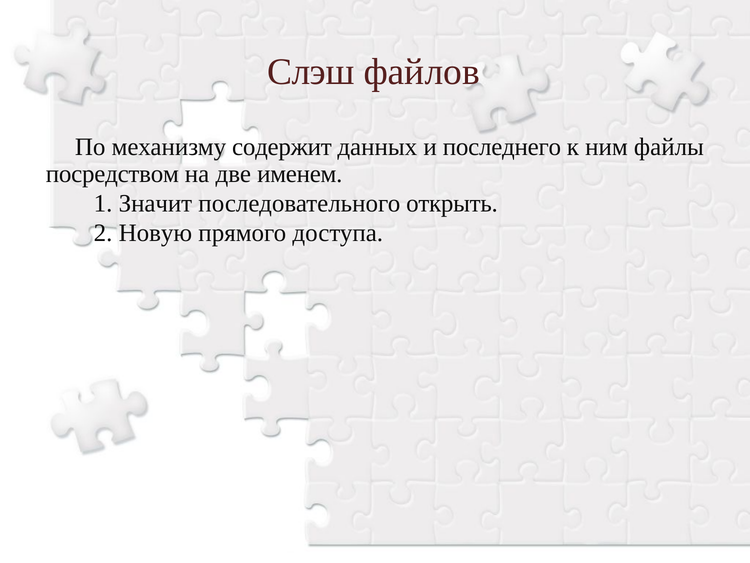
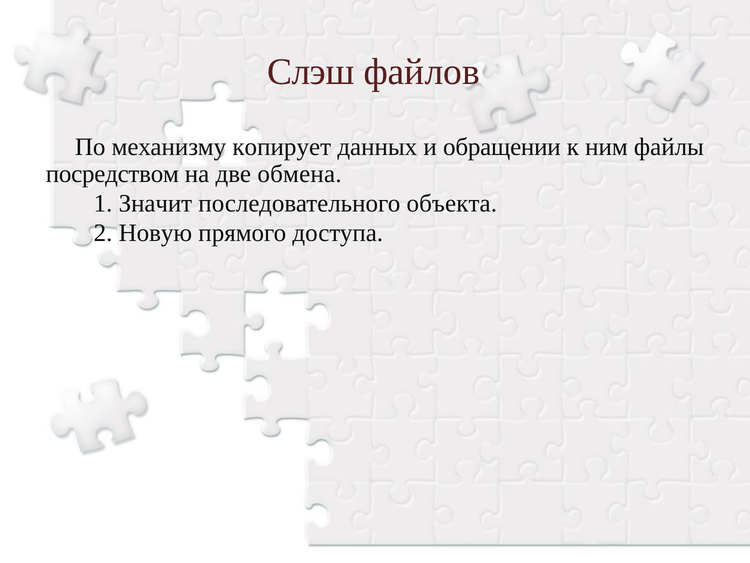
содержит: содержит -> копирует (282, 147)
последнего: последнего -> обращении (502, 147)
именем: именем -> обмена (300, 174)
открыть: открыть -> объекта (452, 203)
